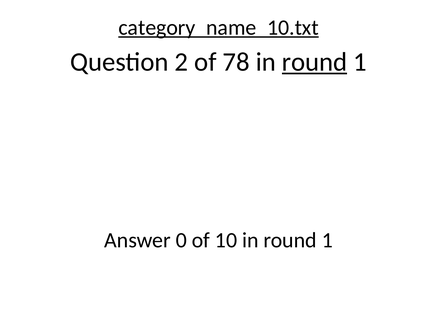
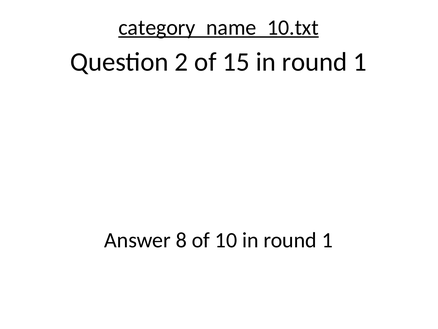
78: 78 -> 15 (236, 62)
round underline: present -> none (315, 62)
0: 0 -> 8 (181, 240)
